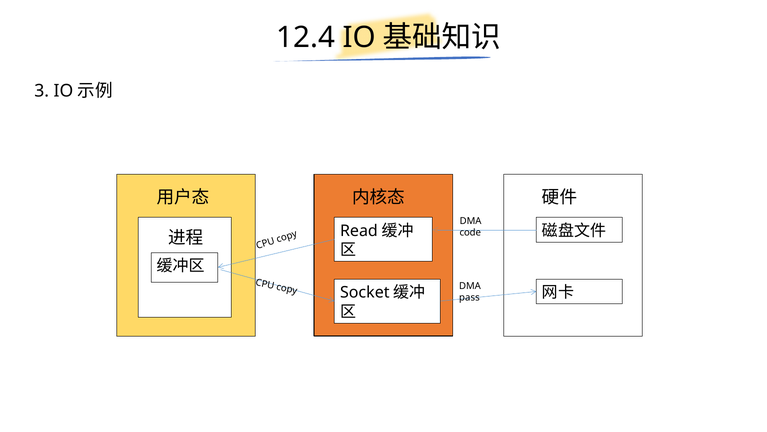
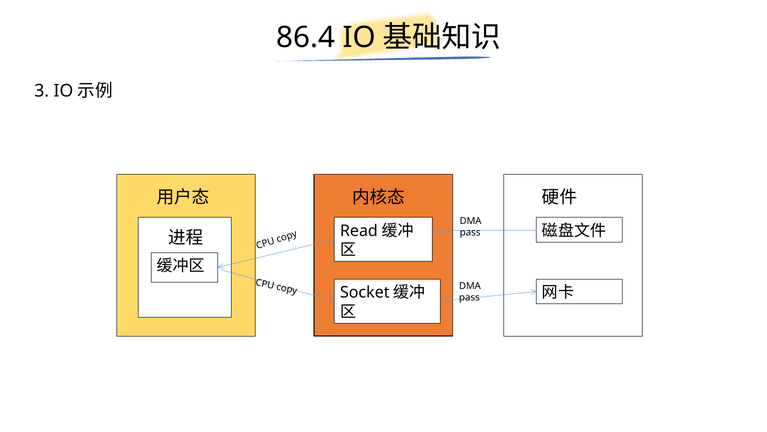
12.4: 12.4 -> 86.4 (306, 37)
code: code -> pass (470, 232)
